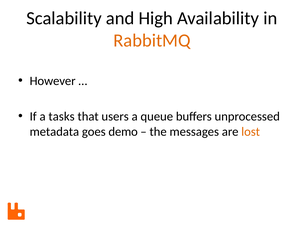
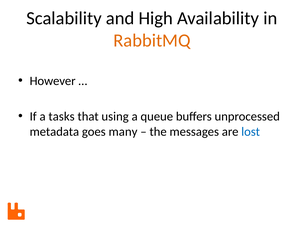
users: users -> using (115, 116)
demo: demo -> many (123, 132)
lost colour: orange -> blue (251, 132)
